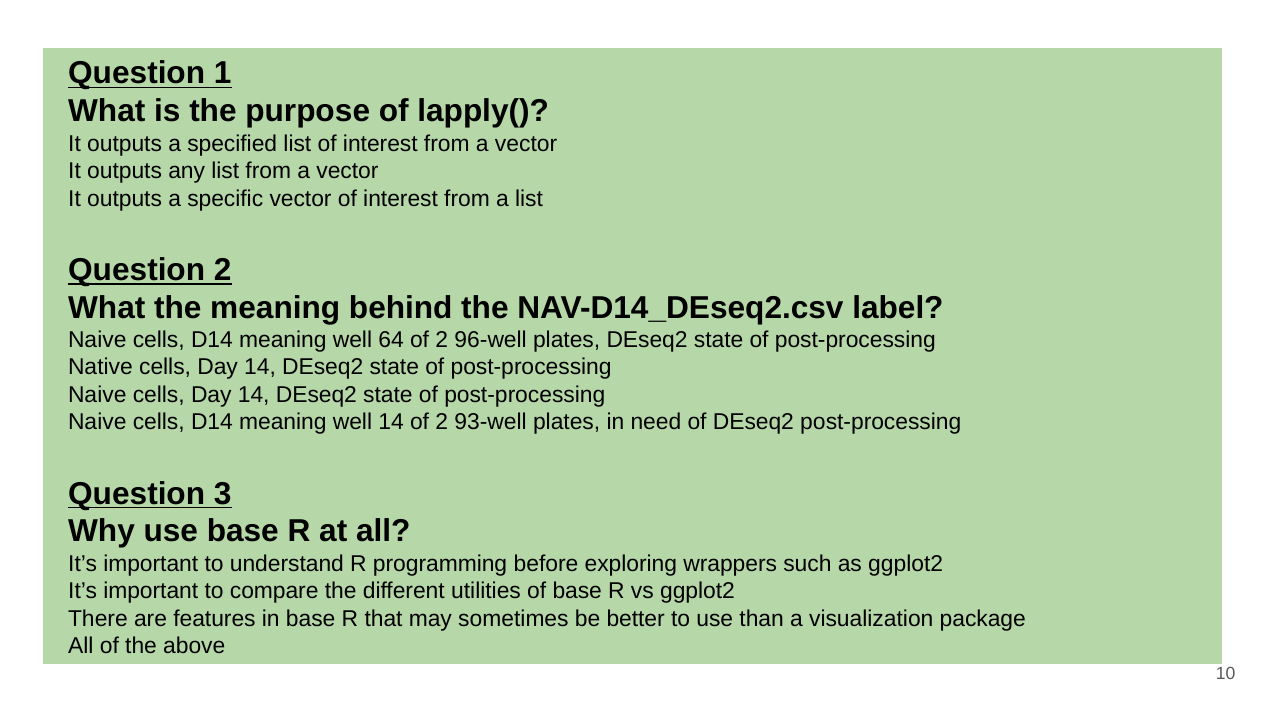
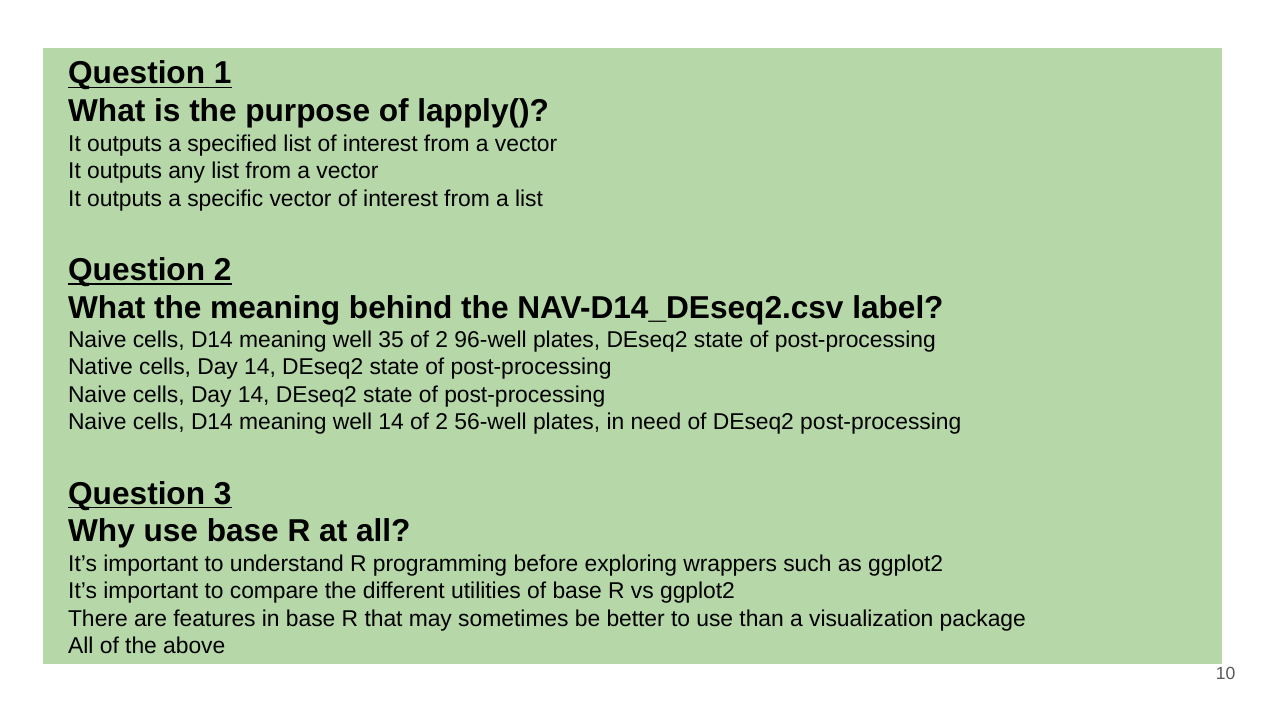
64: 64 -> 35 (391, 340)
93-well: 93-well -> 56-well (491, 422)
